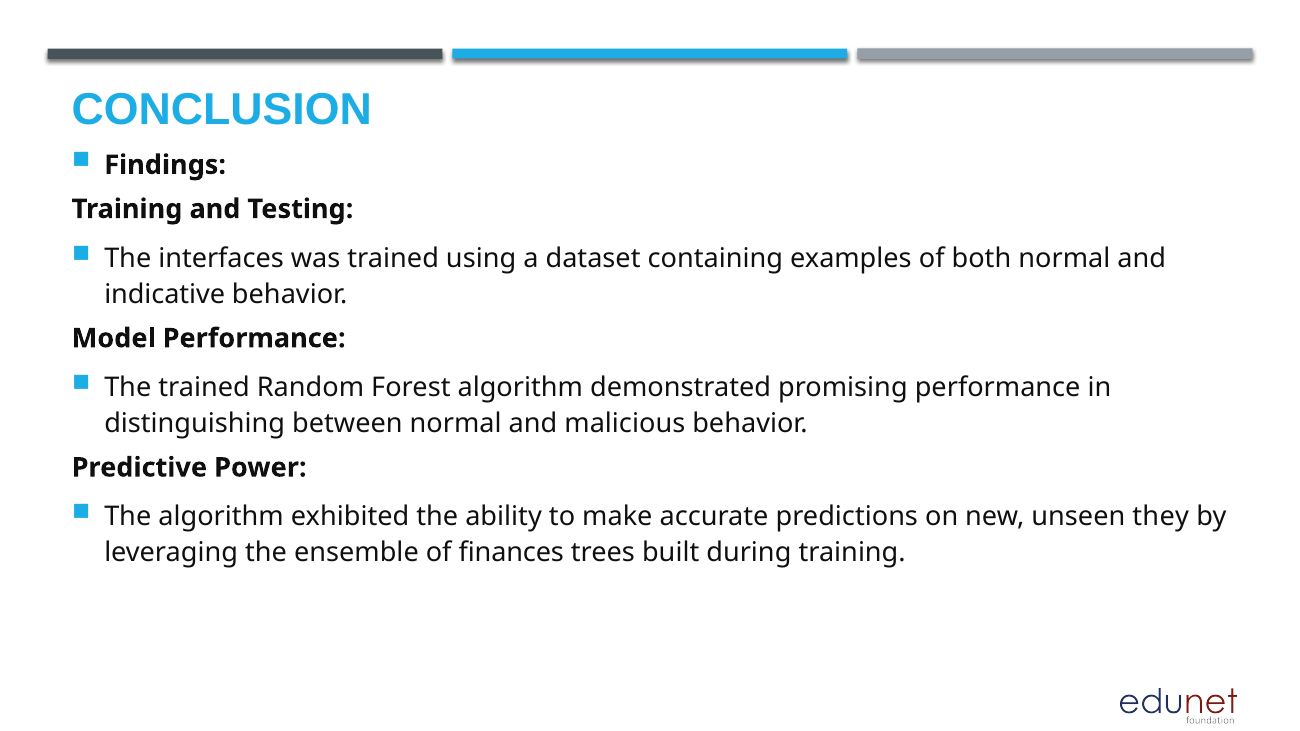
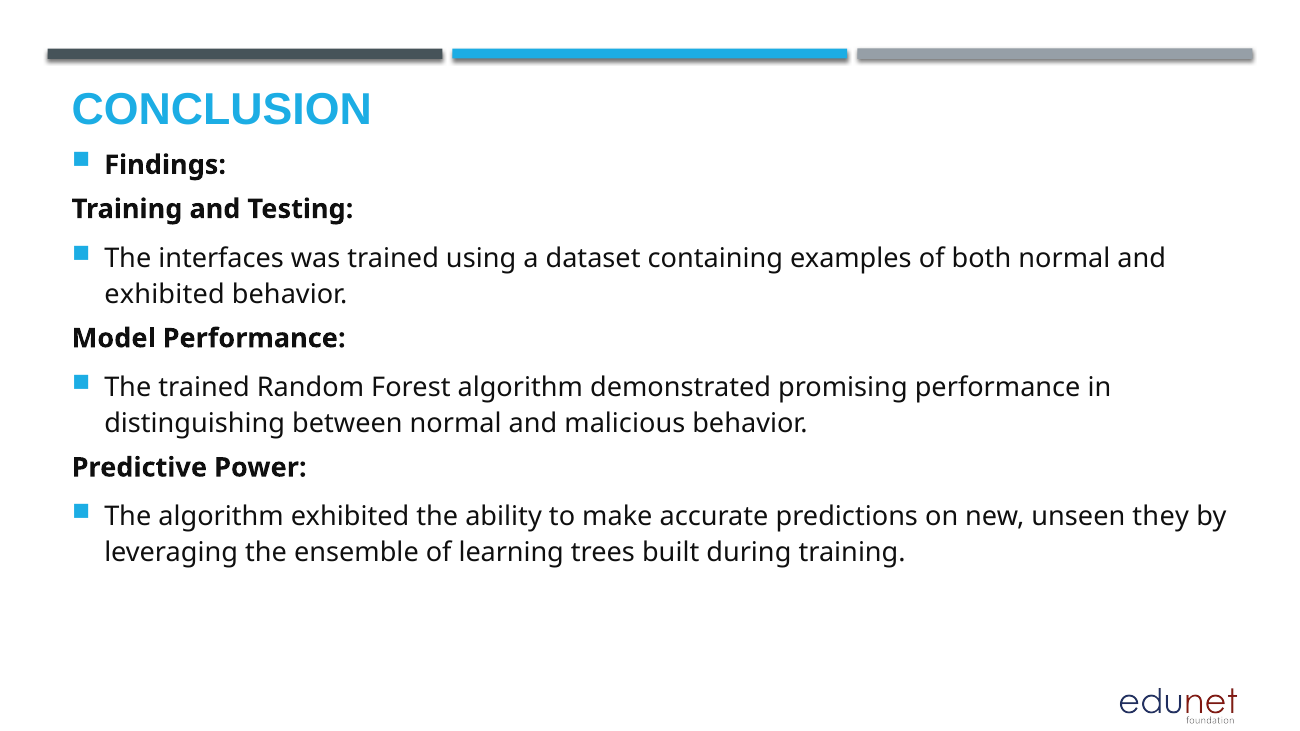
indicative: indicative -> exhibited (165, 294)
finances: finances -> learning (511, 553)
